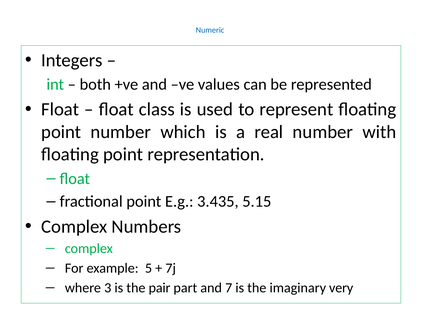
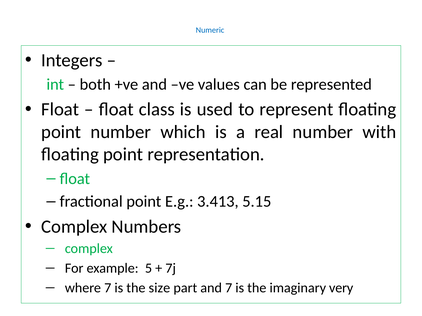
3.435: 3.435 -> 3.413 (218, 202)
where 3: 3 -> 7 (108, 288)
pair: pair -> size (159, 288)
